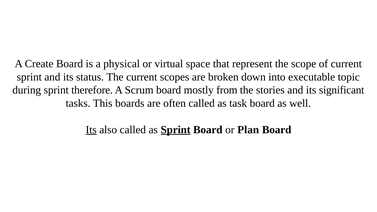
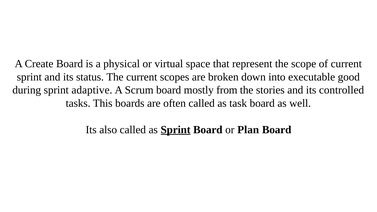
topic: topic -> good (349, 77)
therefore: therefore -> adaptive (92, 90)
significant: significant -> controlled (342, 90)
Its underline: present -> none (91, 130)
